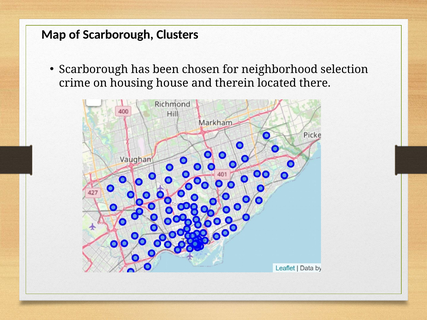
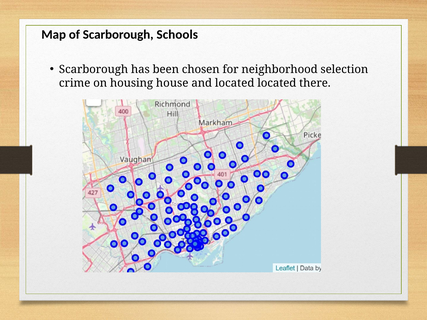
Clusters: Clusters -> Schools (177, 35)
and therein: therein -> located (235, 83)
